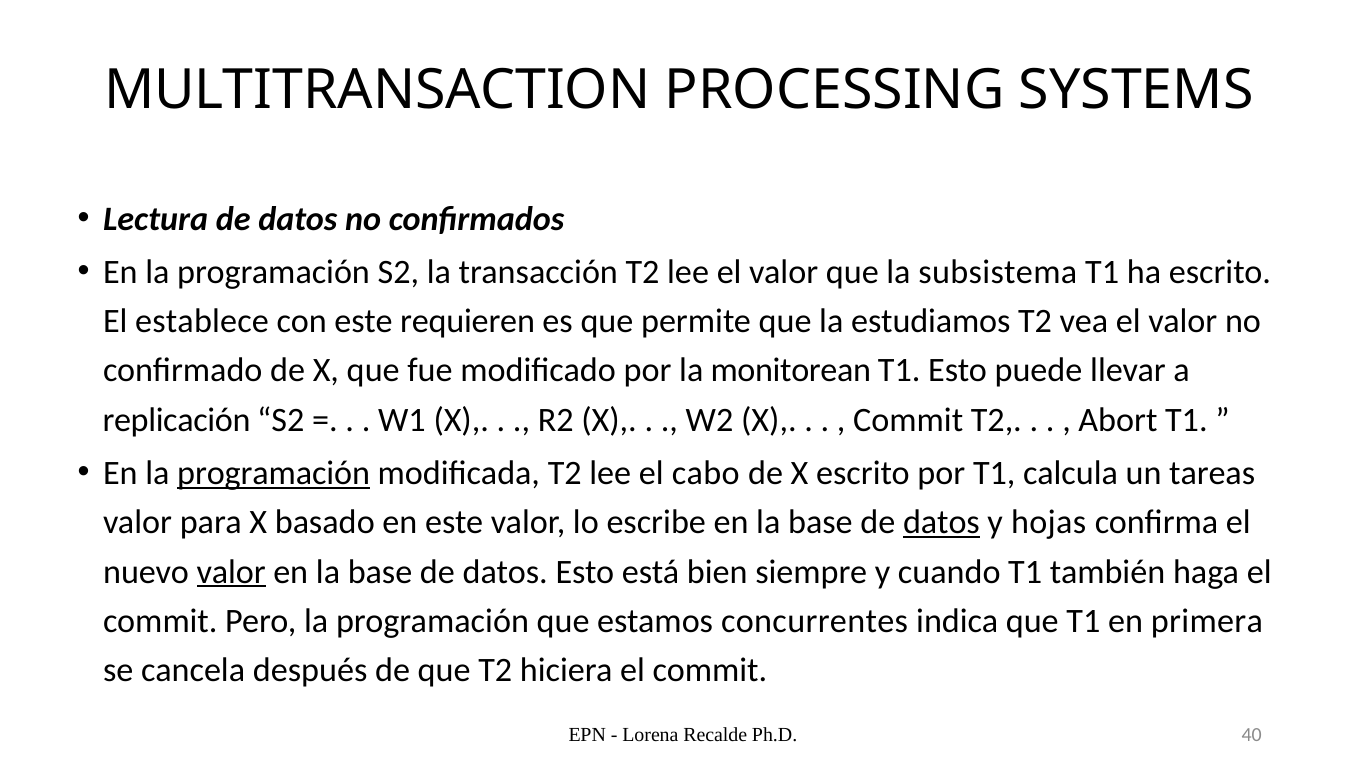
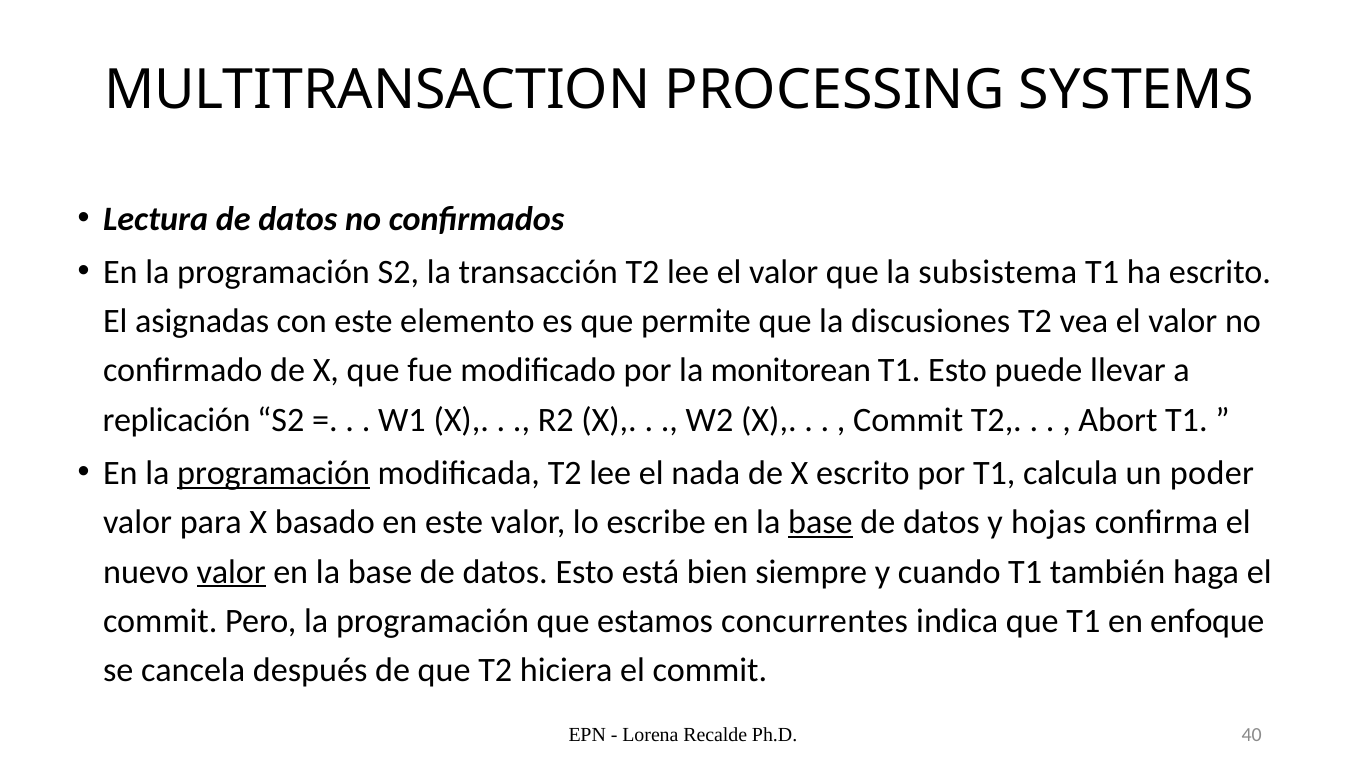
establece: establece -> asignadas (202, 321)
requieren: requieren -> elemento (467, 321)
estudiamos: estudiamos -> discusiones (931, 321)
cabo: cabo -> nada (706, 473)
tareas: tareas -> poder (1212, 473)
base underline: none -> present (820, 522)
datos underline: present -> none (941, 522)
primera: primera -> enfoque (1207, 620)
